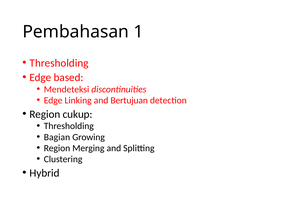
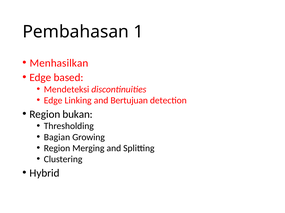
Thresholding: Thresholding -> Menhasilkan (59, 63)
cukup: cukup -> bukan (78, 115)
